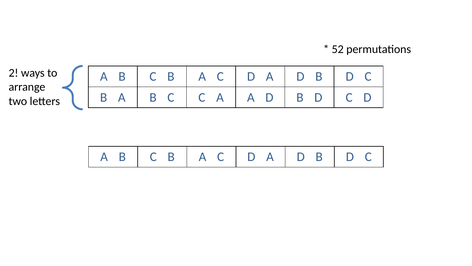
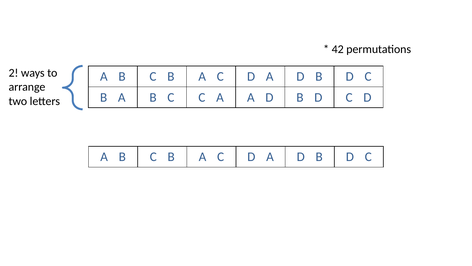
52: 52 -> 42 (338, 49)
